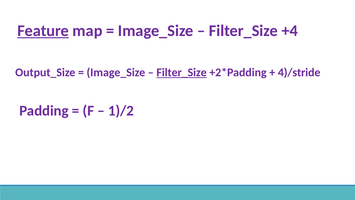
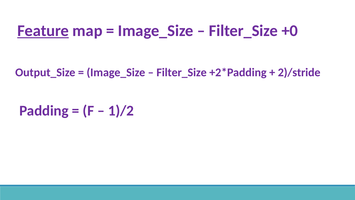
+4: +4 -> +0 (290, 31)
Filter_Size underline: present -> none (182, 72)
4)/stride: 4)/stride -> 2)/stride (299, 72)
